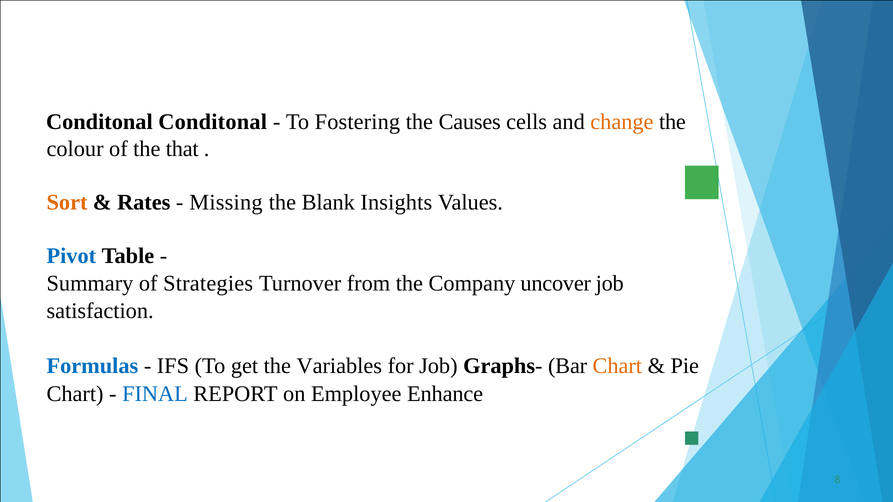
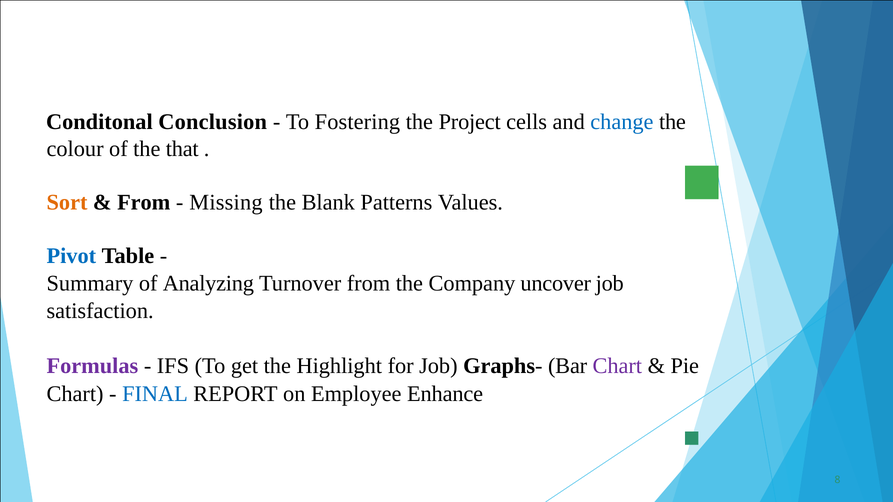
Conditonal Conditonal: Conditonal -> Conclusion (213, 122)
Causes: Causes -> Project (470, 122)
change colour: orange -> blue (622, 122)
Rates: Rates -> From (144, 202)
Insights: Insights -> Patterns (396, 202)
Strategies: Strategies -> Analyzing (208, 284)
Formulas colour: blue -> purple (92, 366)
Variables: Variables -> Highlight (339, 366)
Chart colour: orange -> purple (617, 366)
